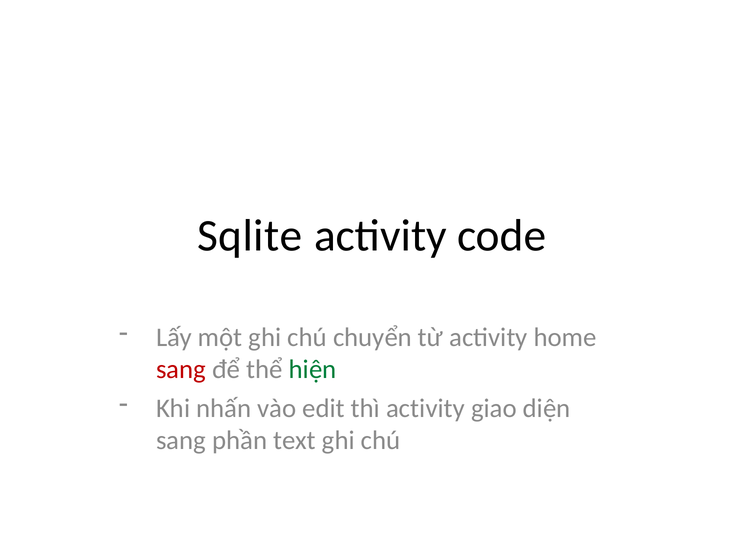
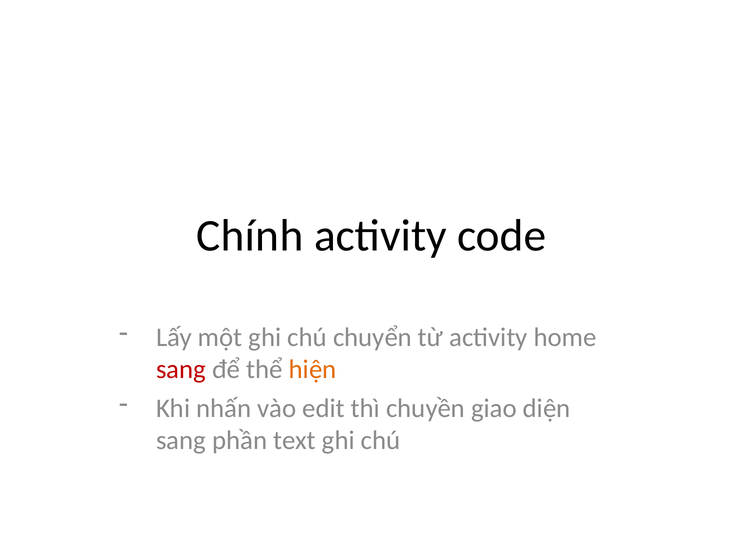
Sqlite: Sqlite -> Chính (250, 236)
hiện colour: green -> orange (313, 370)
thì activity: activity -> chuyền (426, 408)
